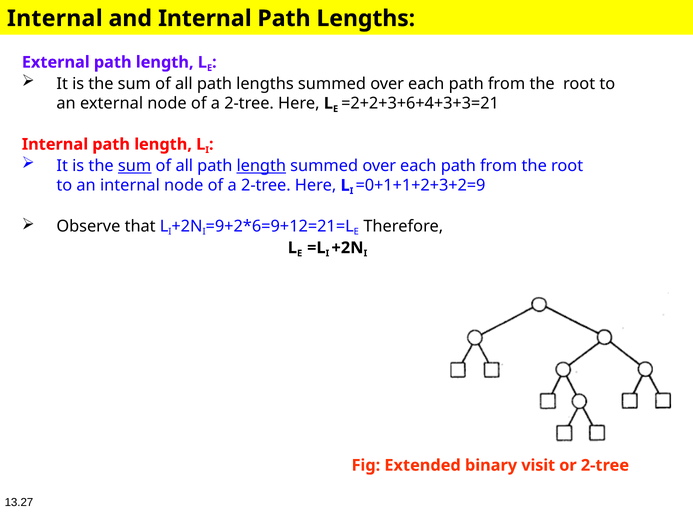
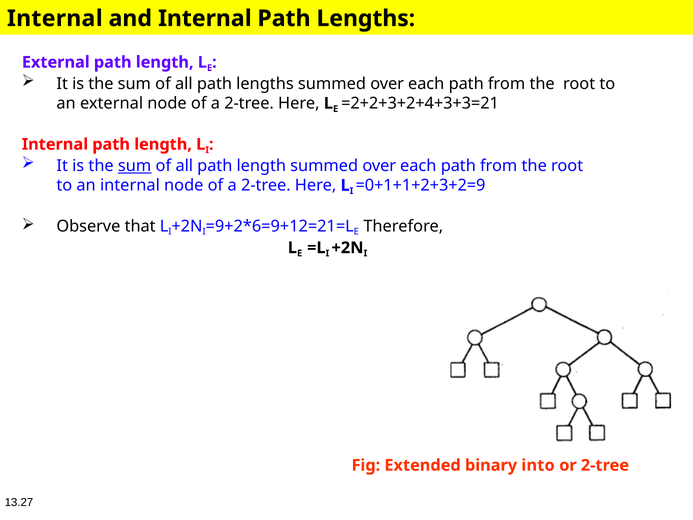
=2+2+3+6+4+3+3=21: =2+2+3+6+4+3+3=21 -> =2+2+3+2+4+3+3=21 (420, 103)
length underline: present -> none (261, 166)
visit: visit -> into (538, 465)
